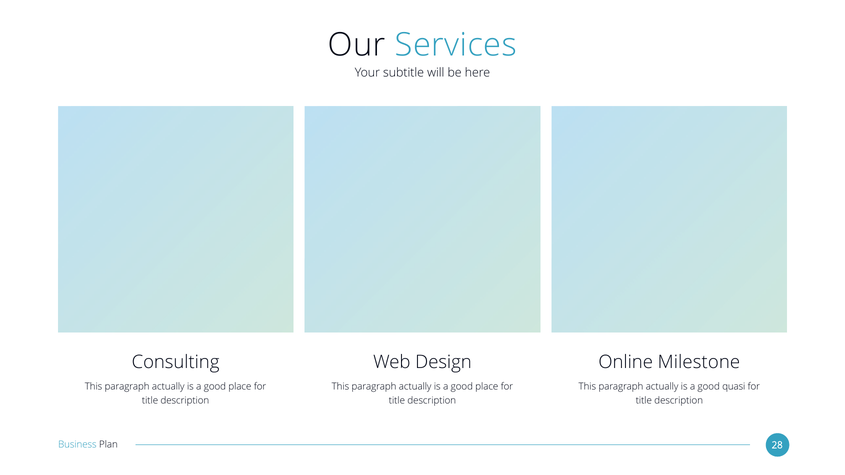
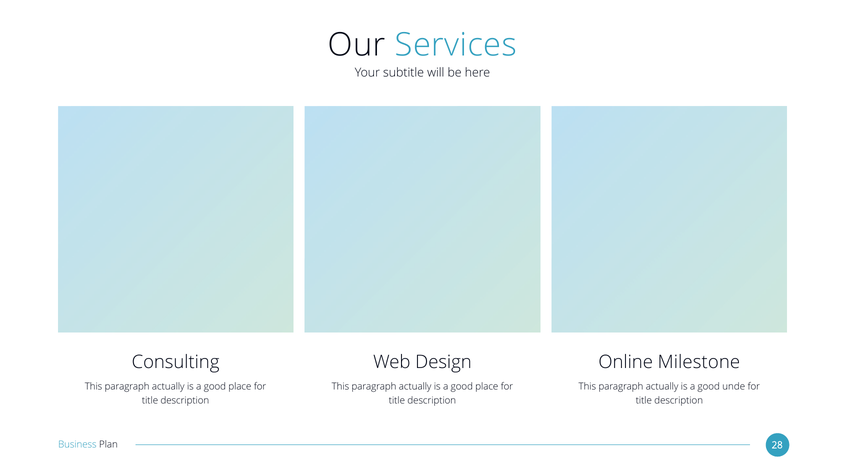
quasi: quasi -> unde (734, 387)
